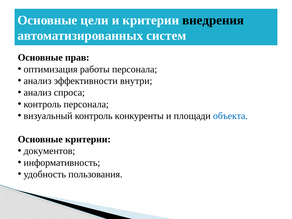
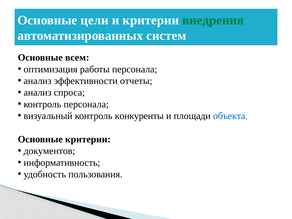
внедрения colour: black -> green (213, 20)
прав: прав -> всем (77, 58)
внутри: внутри -> отчеты (136, 81)
